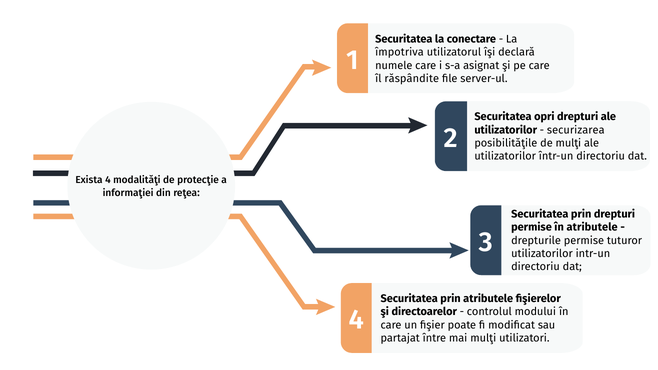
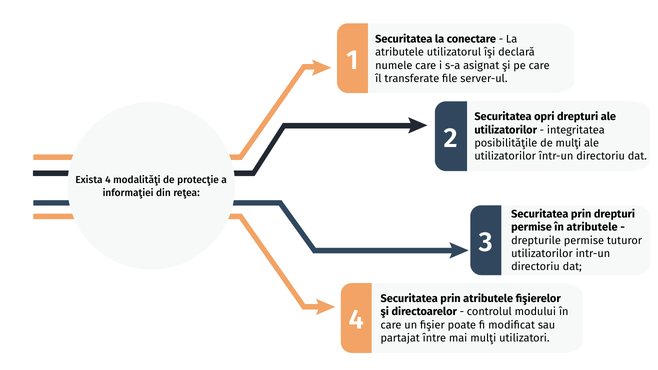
împotriva: împotriva -> atributele (400, 52)
răspândite: răspândite -> transferate (412, 79)
securizarea: securizarea -> integritatea (576, 130)
